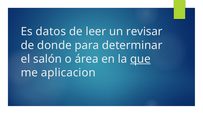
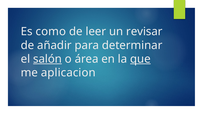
datos: datos -> como (51, 32)
donde: donde -> añadir (54, 45)
salón underline: none -> present (47, 59)
